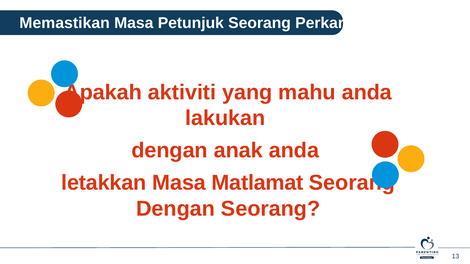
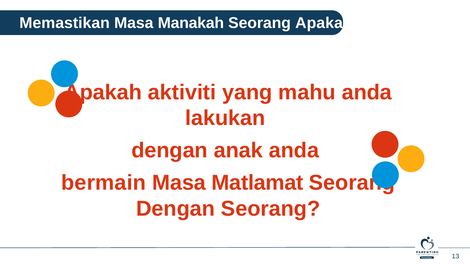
Petunjuk: Petunjuk -> Manakah (191, 23)
Seorang Perkara: Perkara -> Apakah (324, 23)
letakkan: letakkan -> bermain (104, 183)
